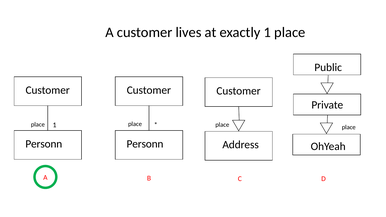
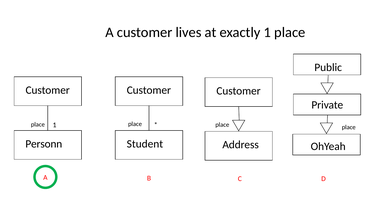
Personn: Personn -> Student (145, 144)
